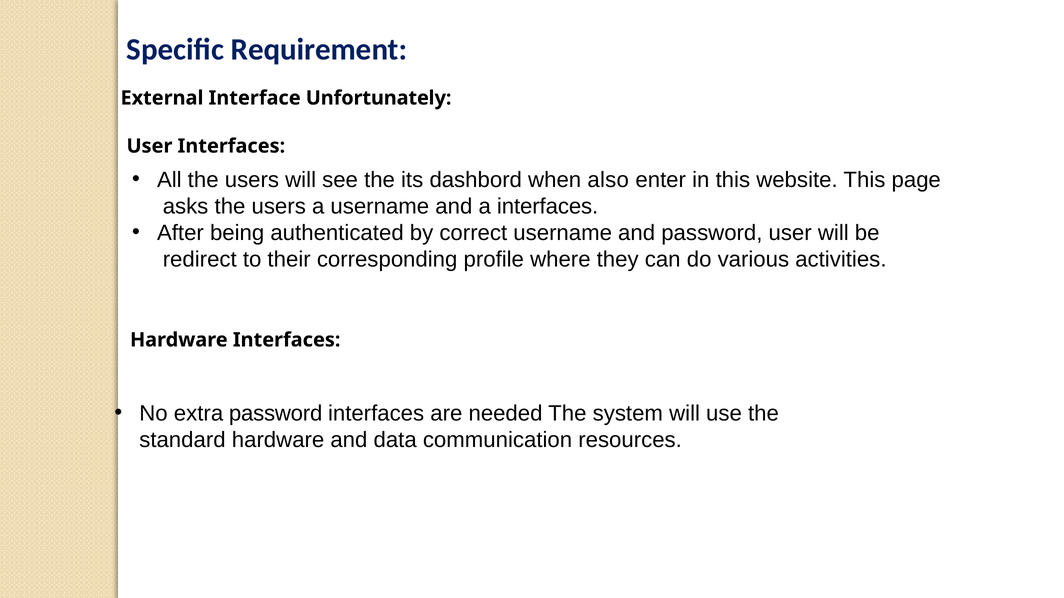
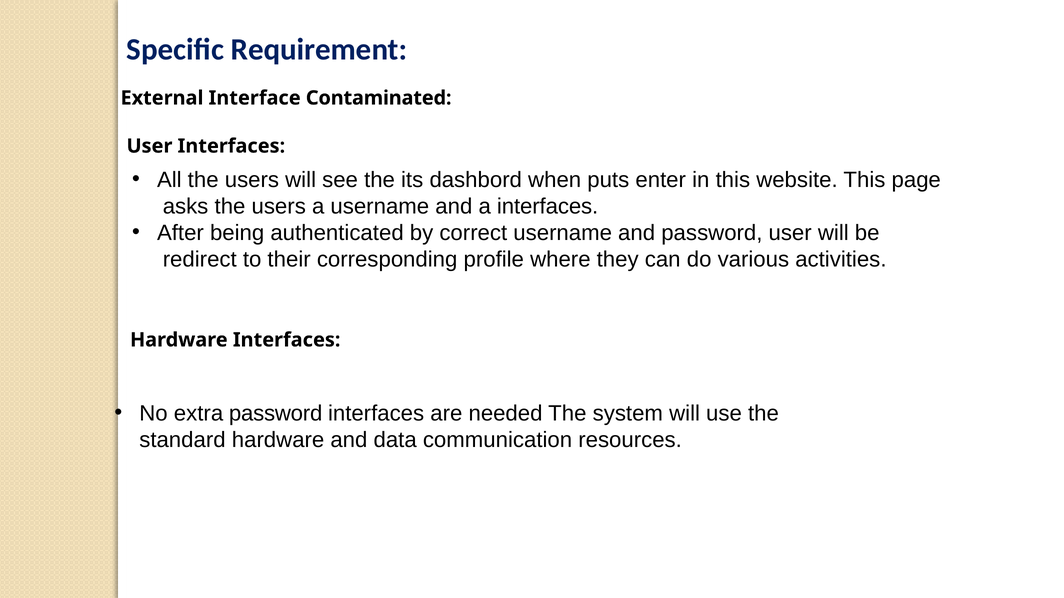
Unfortunately: Unfortunately -> Contaminated (379, 98)
also: also -> puts (608, 180)
